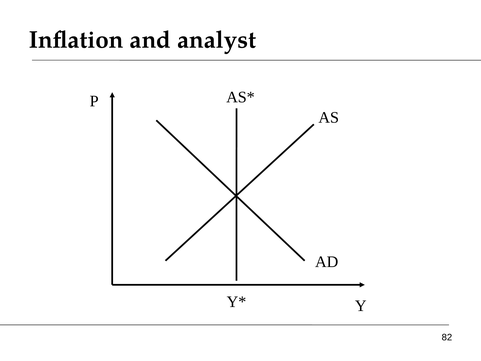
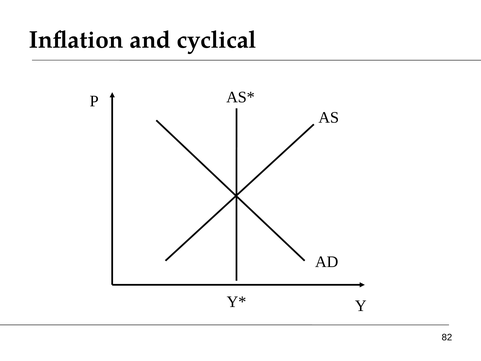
analyst: analyst -> cyclical (217, 40)
